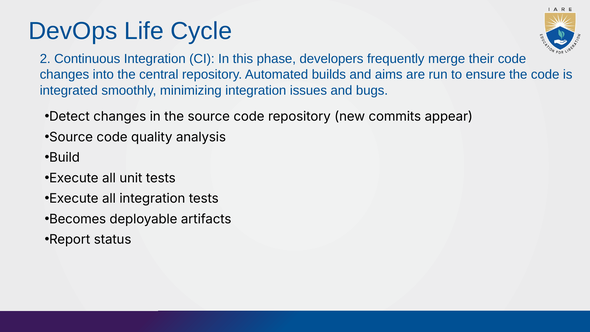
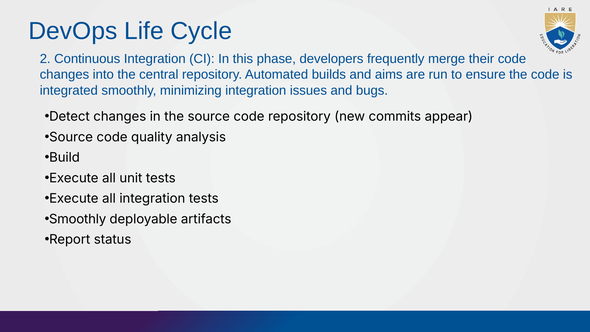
Becomes: Becomes -> Smoothly (78, 219)
